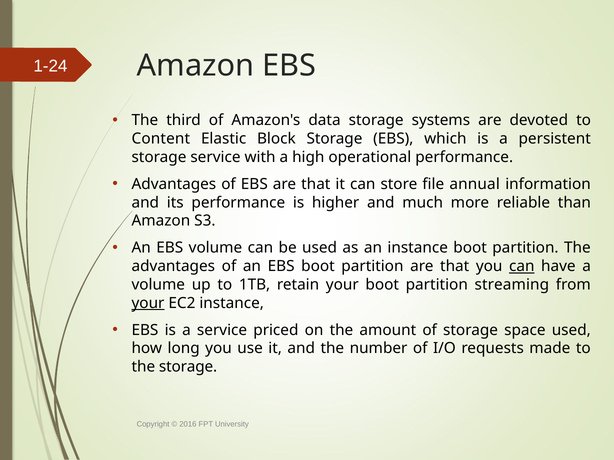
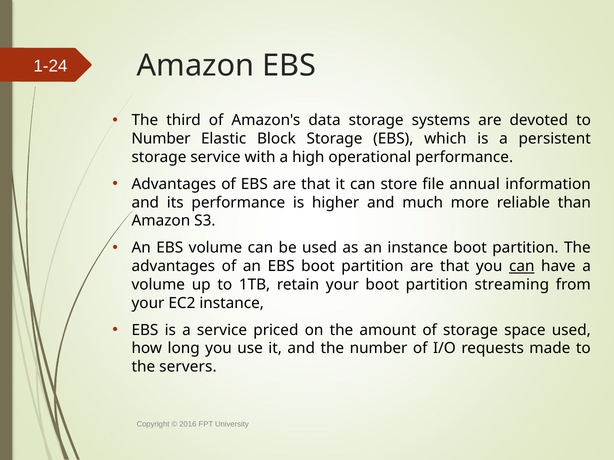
Content: Content -> Number (161, 139)
your underline: present -> none (148, 303)
the storage: storage -> servers (188, 367)
